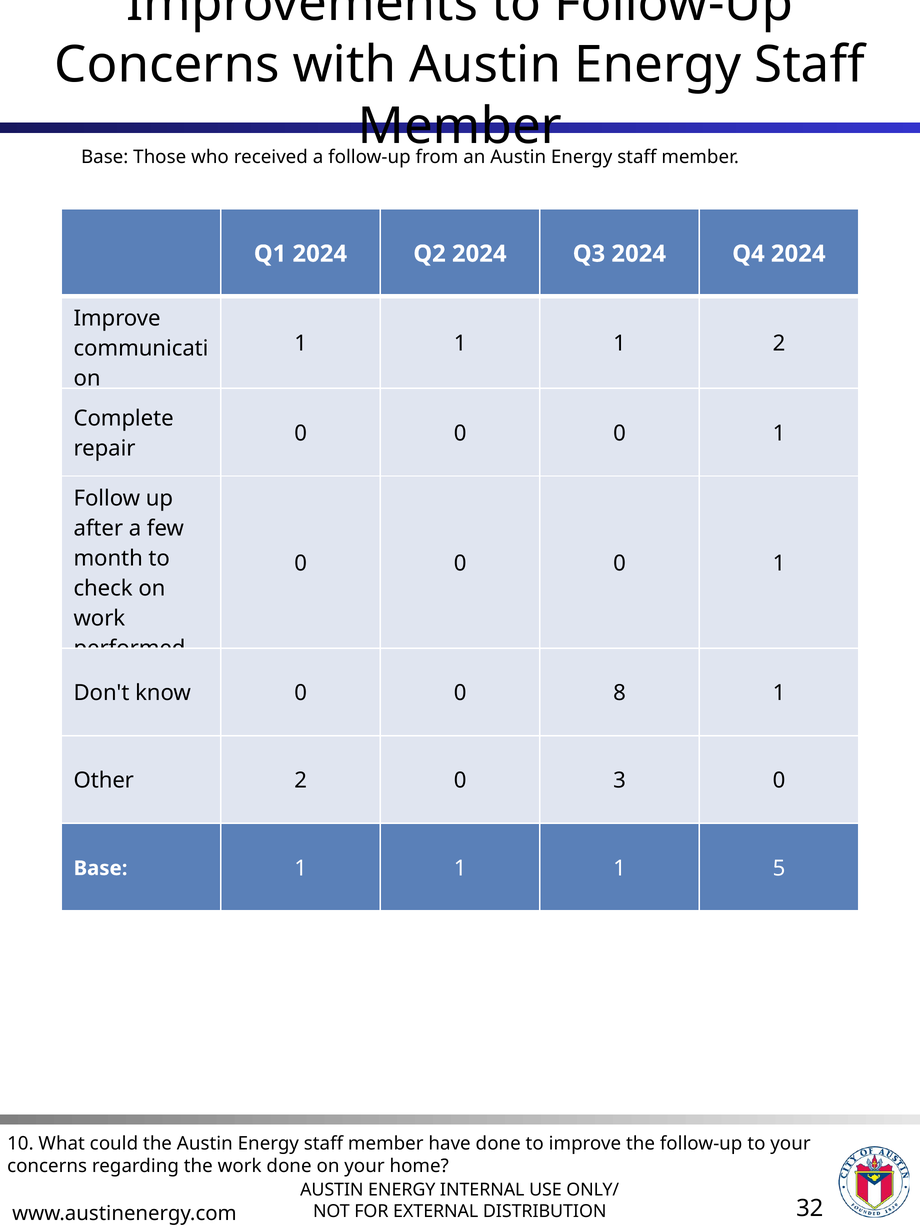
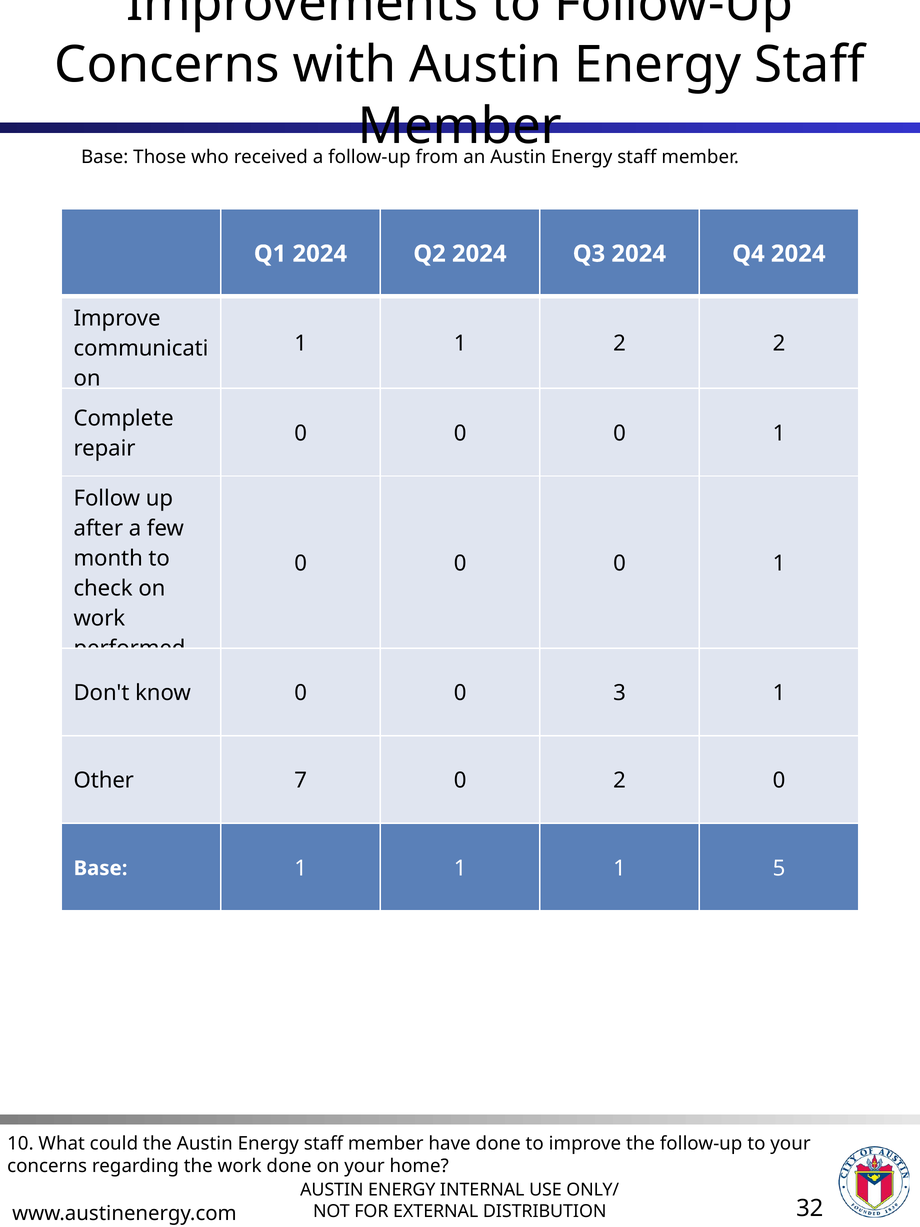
1: 1 -> 2 (620, 343)
8: 8 -> 3 (620, 693)
Other 2: 2 -> 7 (301, 780)
0 3: 3 -> 2 (620, 780)
